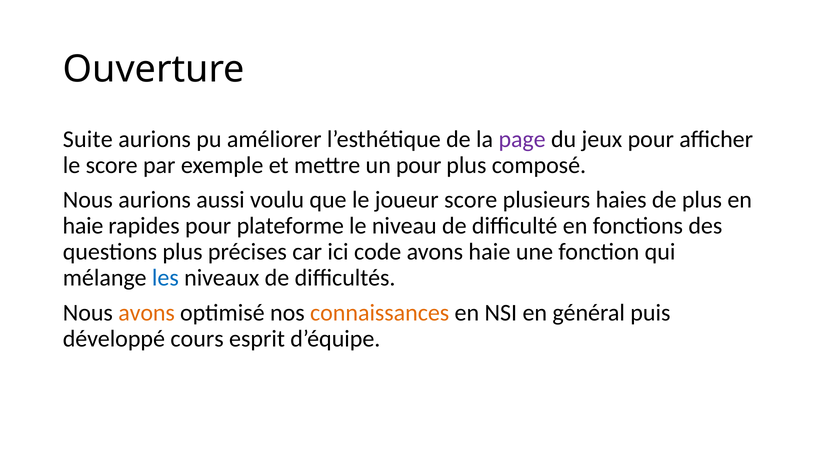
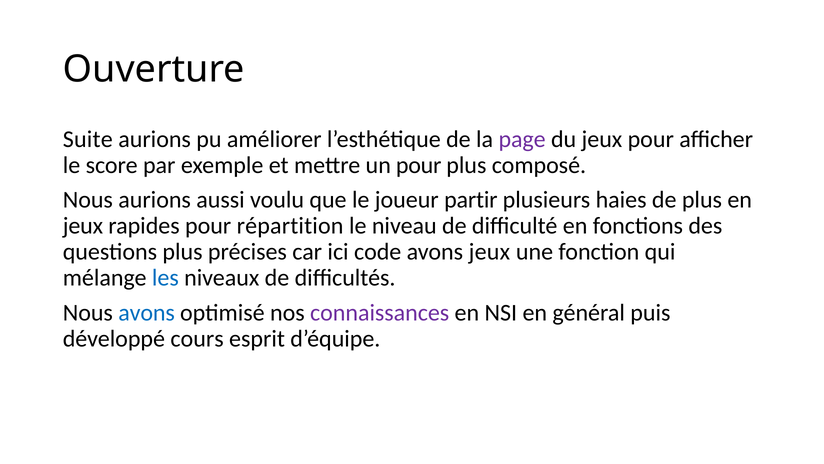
joueur score: score -> partir (471, 200)
haie: haie -> jeux (83, 226)
plateforme: plateforme -> répartition (290, 226)
avons haie: haie -> jeux (489, 252)
avons colour: orange -> blue (147, 312)
connaissances colour: orange -> purple (380, 312)
